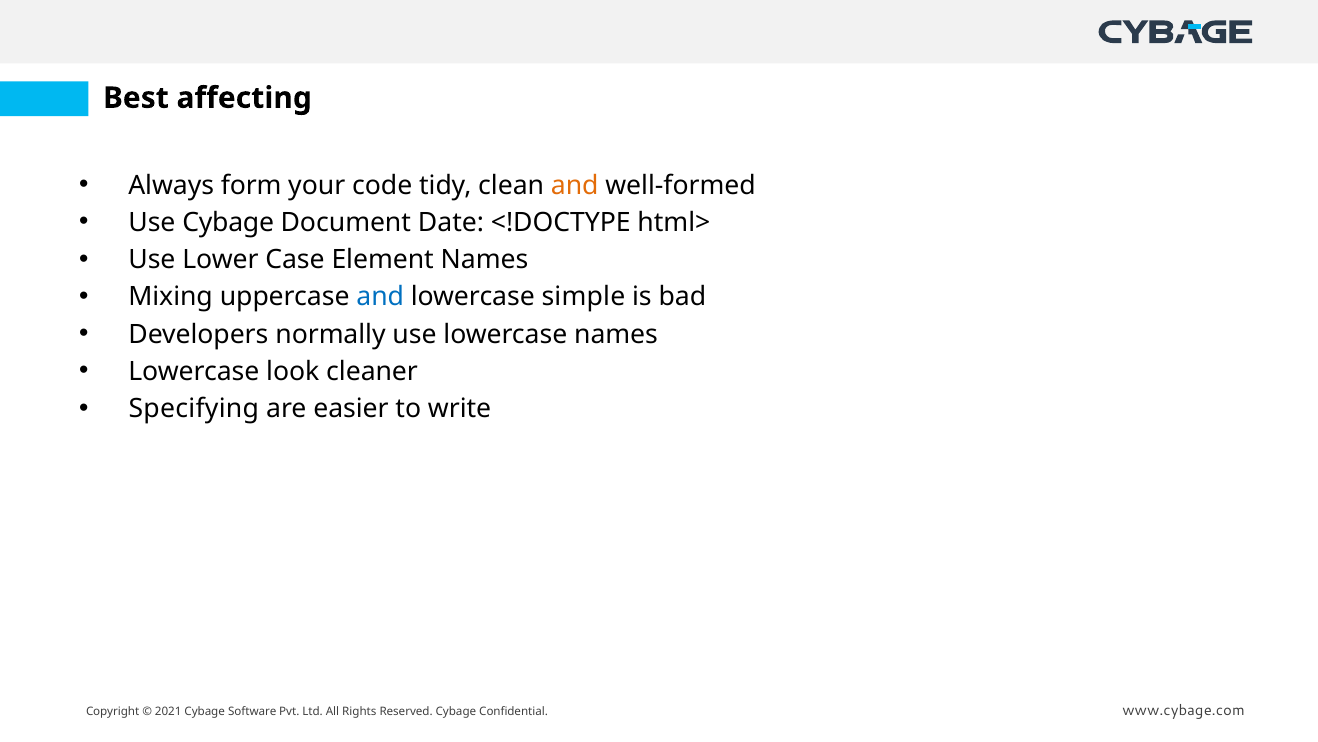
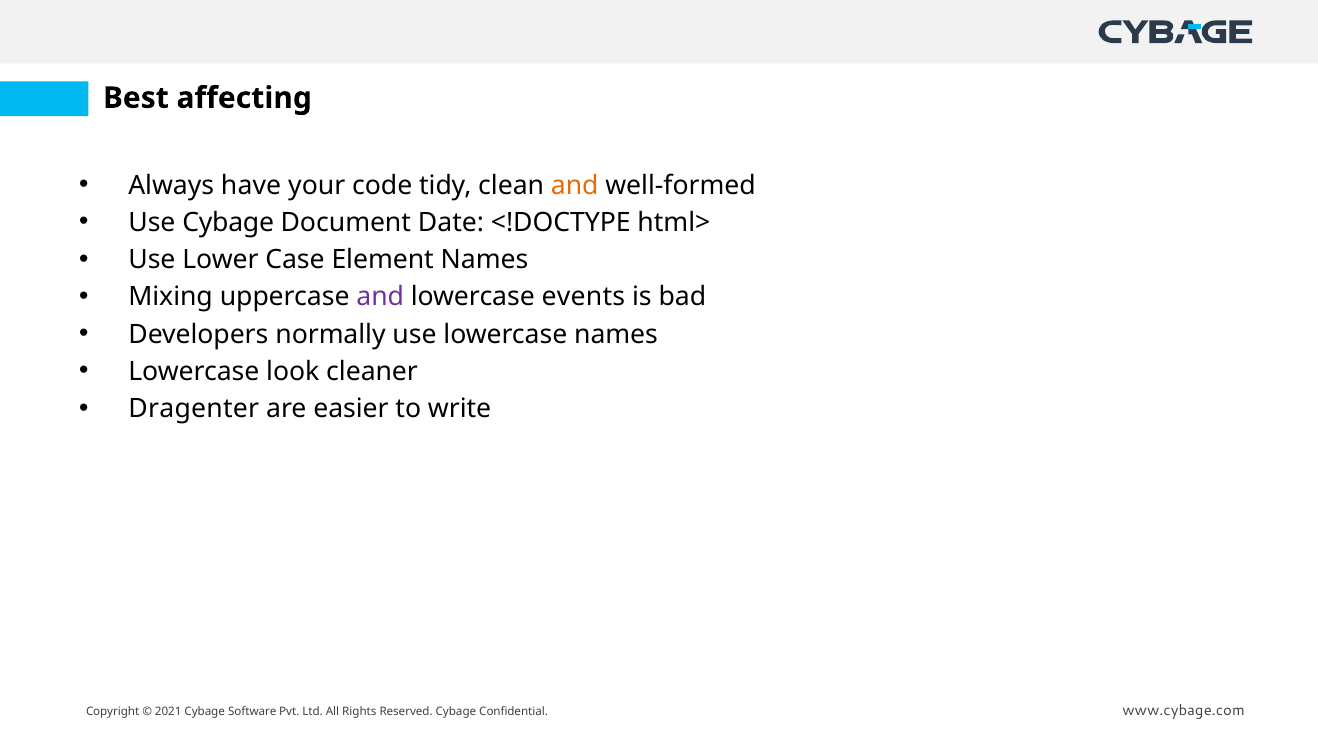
form: form -> have (251, 185)
and colour: blue -> purple (380, 297)
simple: simple -> events (583, 297)
Specifying: Specifying -> Dragenter (194, 409)
